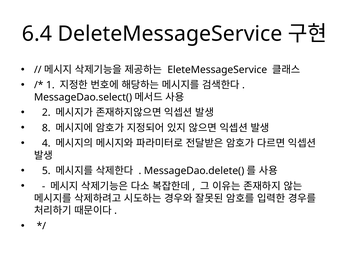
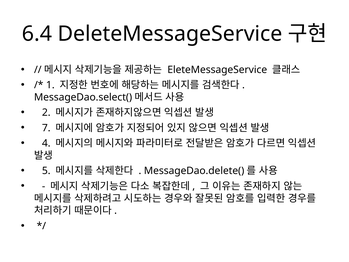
8: 8 -> 7 (46, 128)
